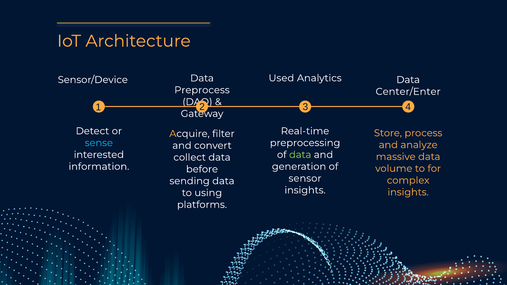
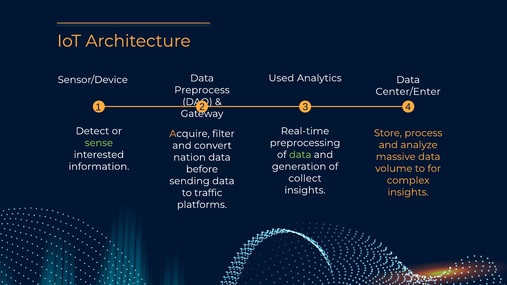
sense colour: light blue -> light green (99, 143)
collect: collect -> nation (190, 157)
sensor: sensor -> collect (305, 178)
using: using -> traffic (208, 193)
